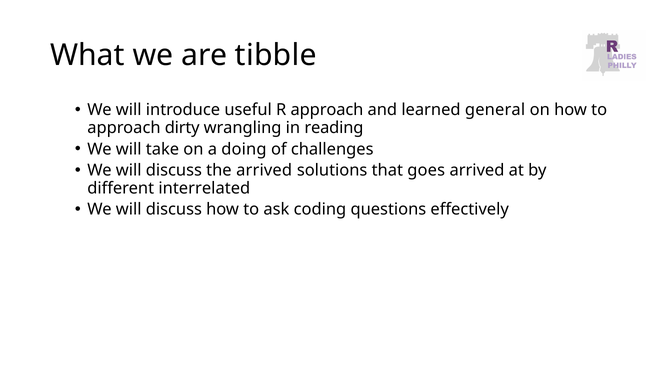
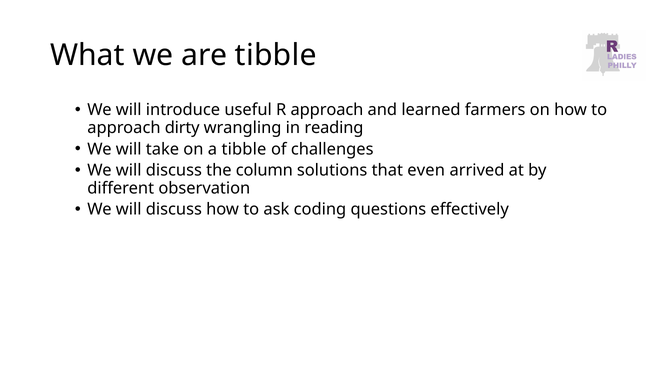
general: general -> farmers (495, 110)
a doing: doing -> tibble (244, 149)
the arrived: arrived -> column (264, 170)
goes: goes -> even (426, 170)
interrelated: interrelated -> observation (204, 188)
